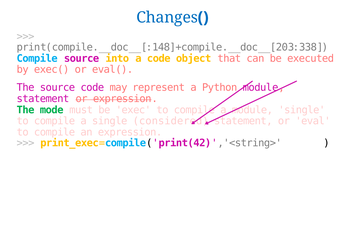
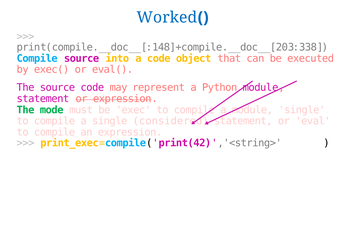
Changes: Changes -> Worked (167, 18)
